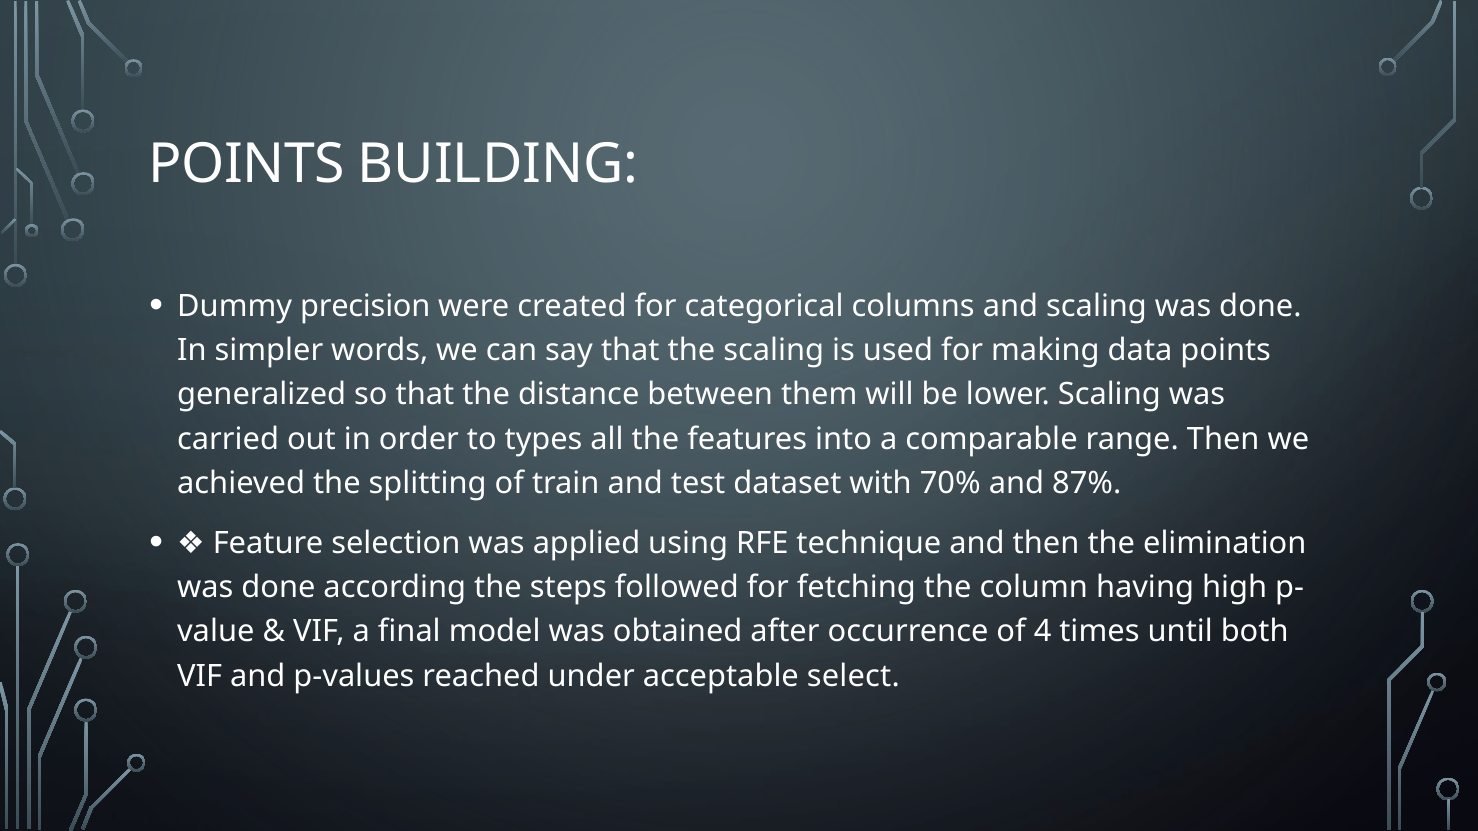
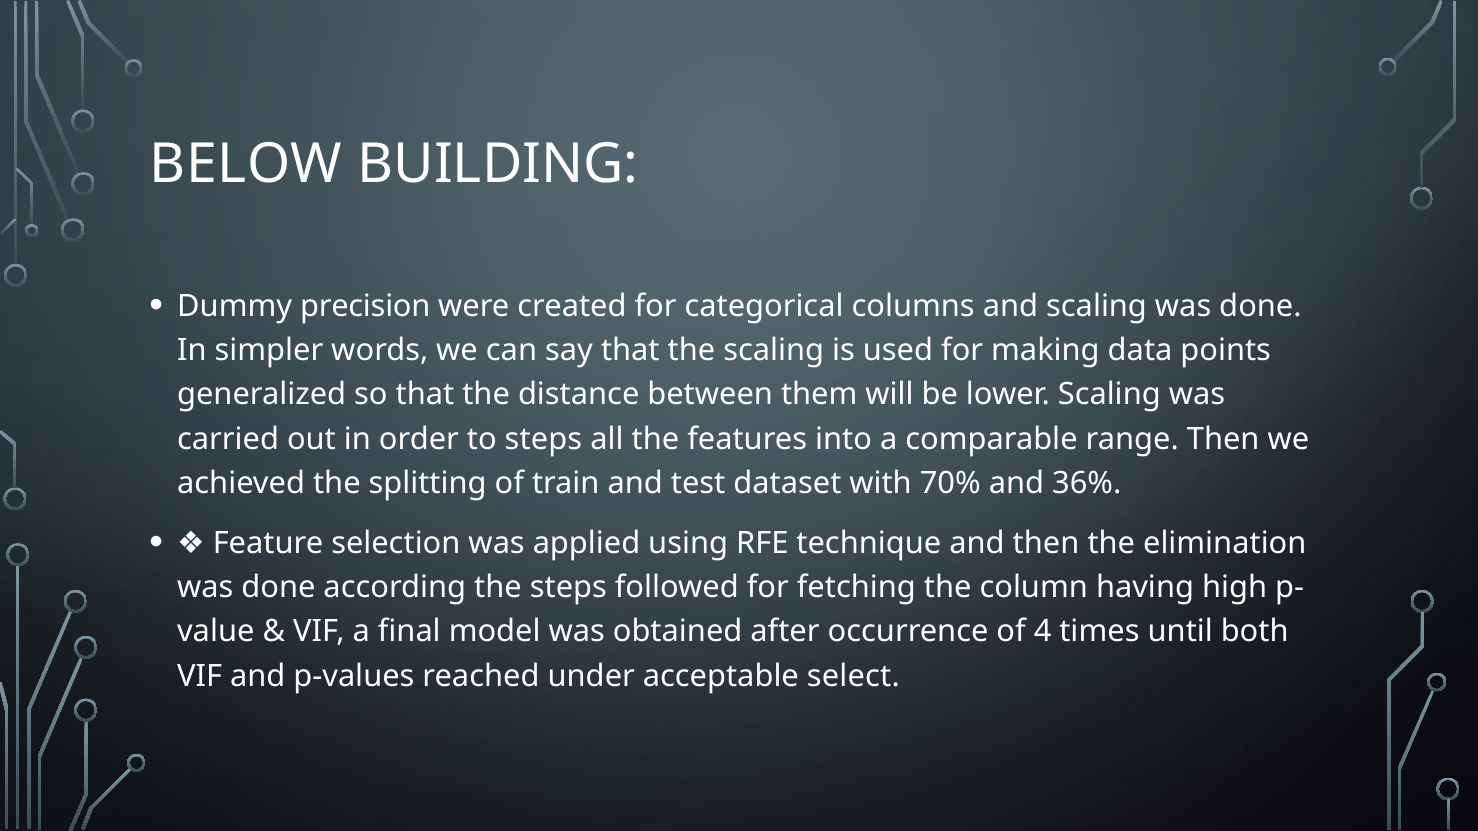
POINTS: POINTS -> BELOW (246, 164)
to types: types -> steps (543, 439)
87%: 87% -> 36% (1087, 484)
